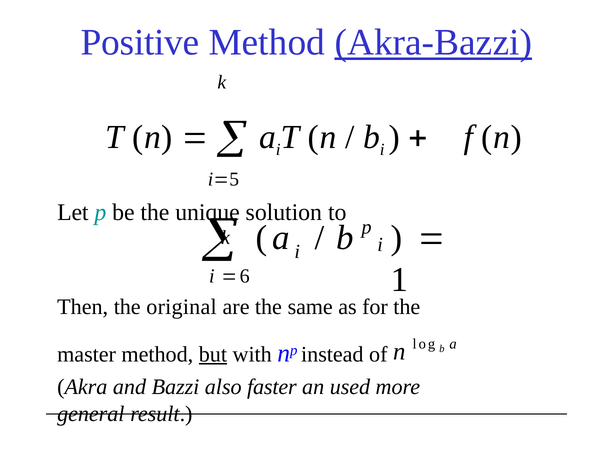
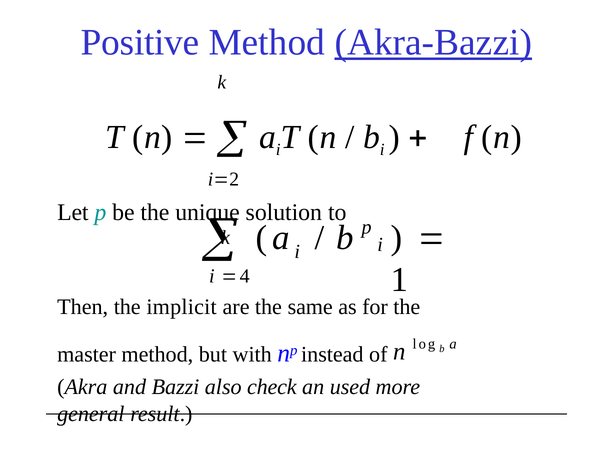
5: 5 -> 2 (234, 179)
6: 6 -> 4 (245, 276)
original: original -> implicit (182, 307)
but underline: present -> none (213, 354)
faster: faster -> check (272, 387)
